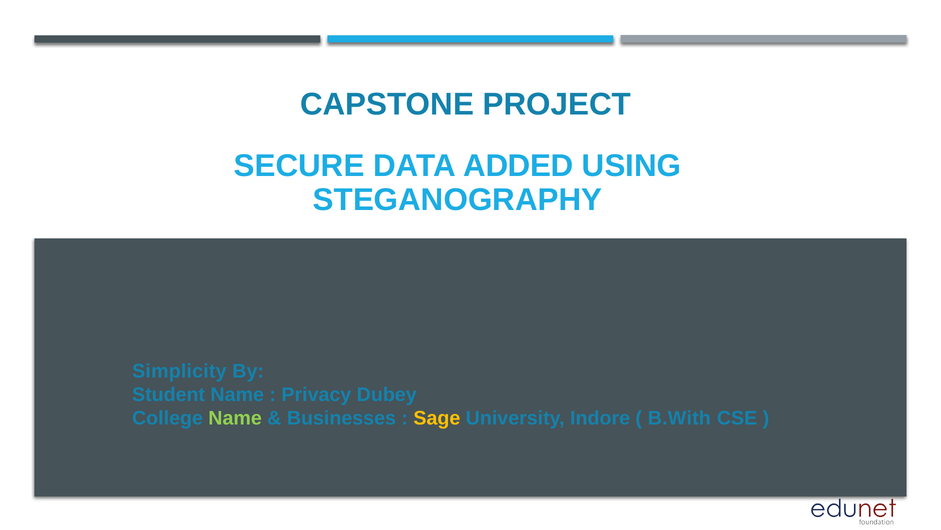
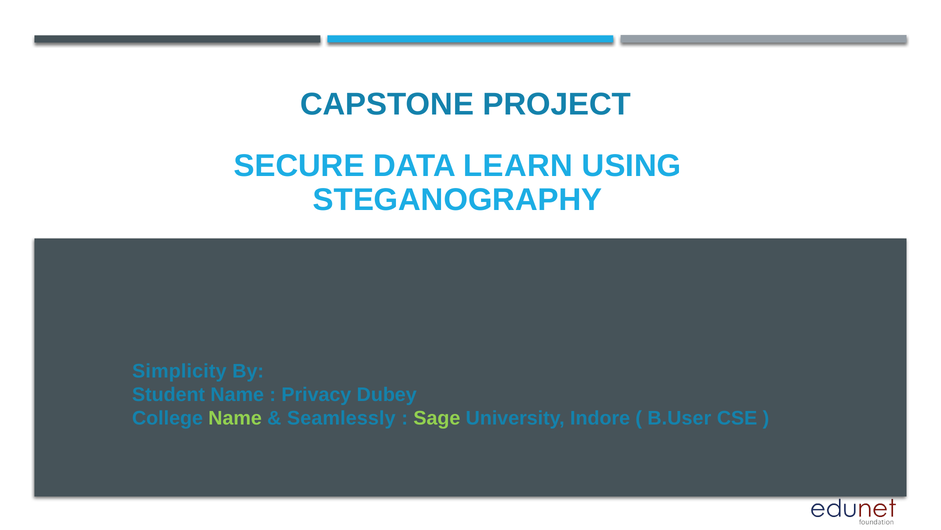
ADDED: ADDED -> LEARN (518, 166)
Businesses: Businesses -> Seamlessly (341, 418)
Sage colour: yellow -> light green (437, 418)
B.With: B.With -> B.User (679, 418)
